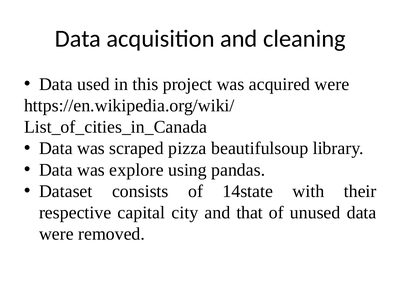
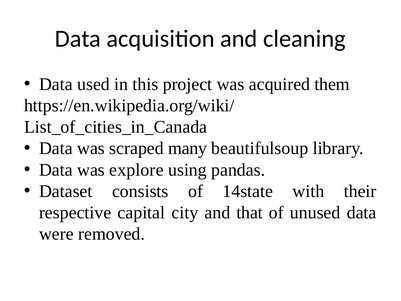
acquired were: were -> them (332, 84)
pizza: pizza -> many (188, 148)
